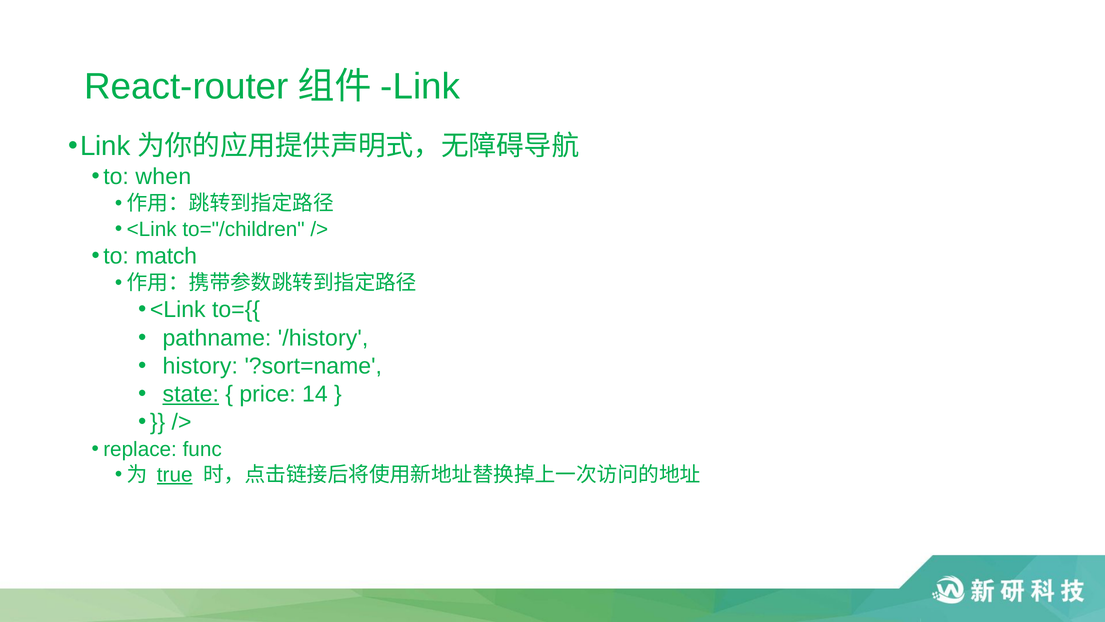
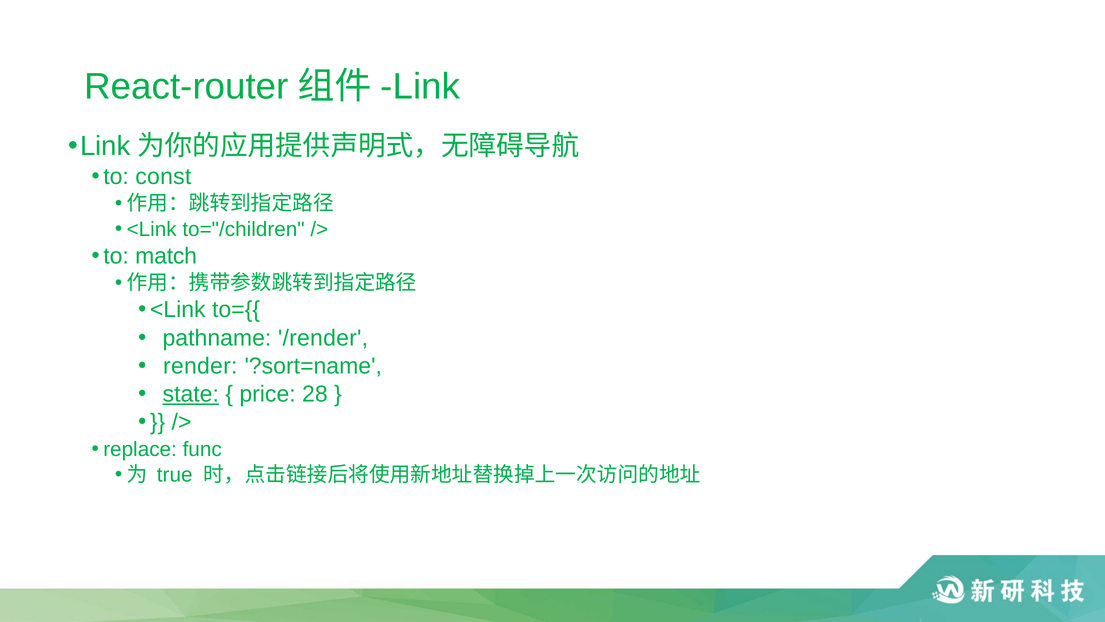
when: when -> const (163, 177)
/history: /history -> /render (323, 338)
history: history -> render (200, 366)
14: 14 -> 28 (315, 394)
true underline: present -> none (175, 474)
